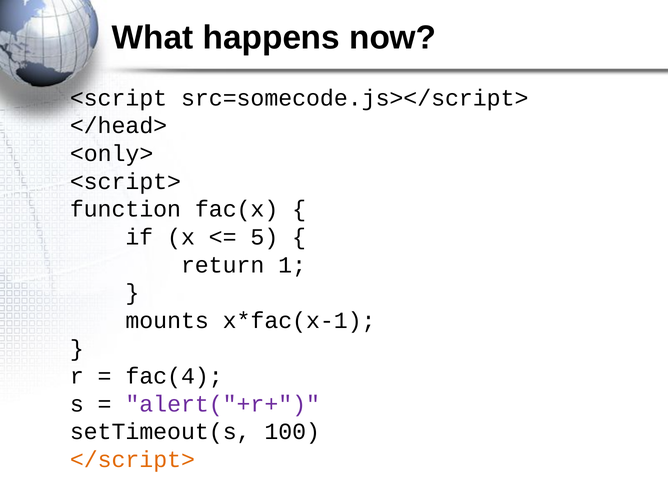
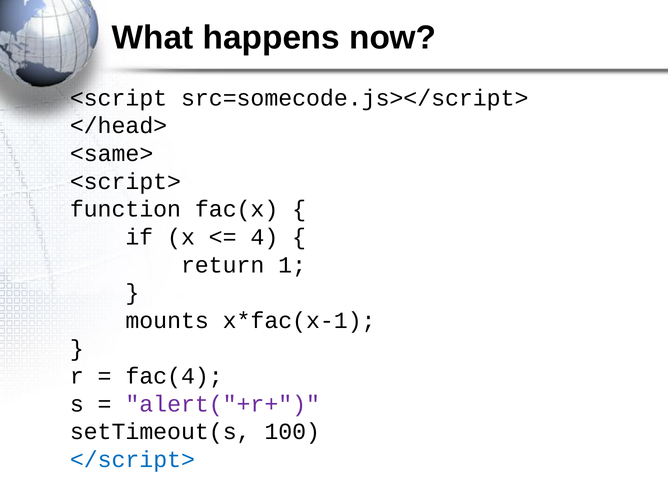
<only>: <only> -> <same> (112, 154)
5: 5 -> 4 (264, 237)
</script> colour: orange -> blue (132, 460)
